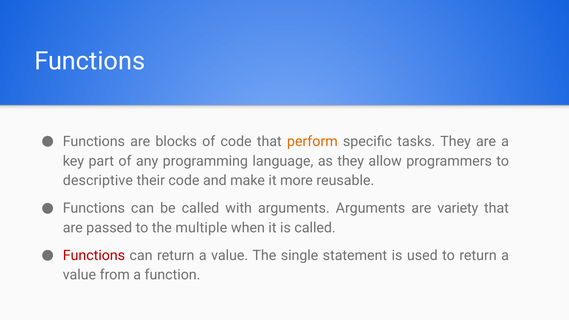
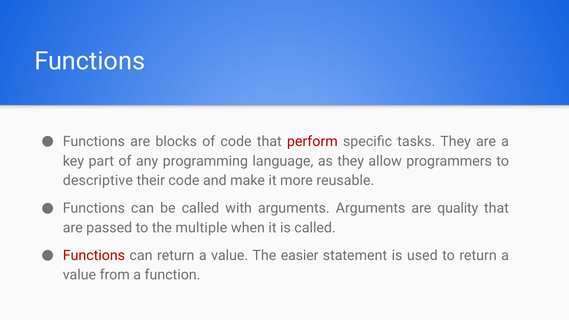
perform colour: orange -> red (312, 141)
variety: variety -> quality (458, 208)
single: single -> easier (300, 255)
